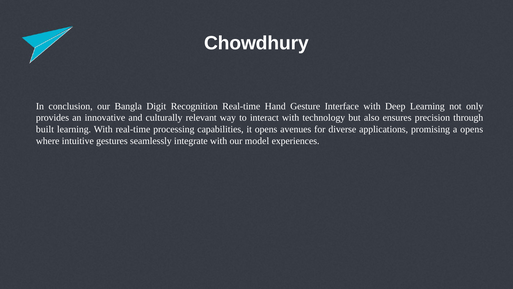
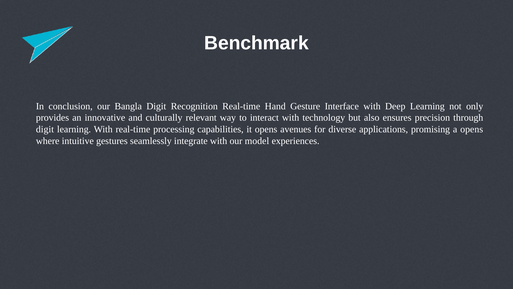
Chowdhury: Chowdhury -> Benchmark (256, 43)
built: built -> digit (45, 129)
